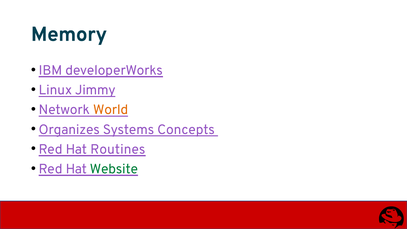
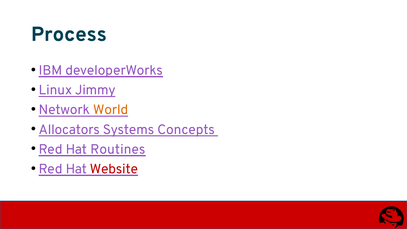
Memory: Memory -> Process (69, 34)
Organizes: Organizes -> Allocators (69, 130)
Website colour: green -> red (114, 169)
